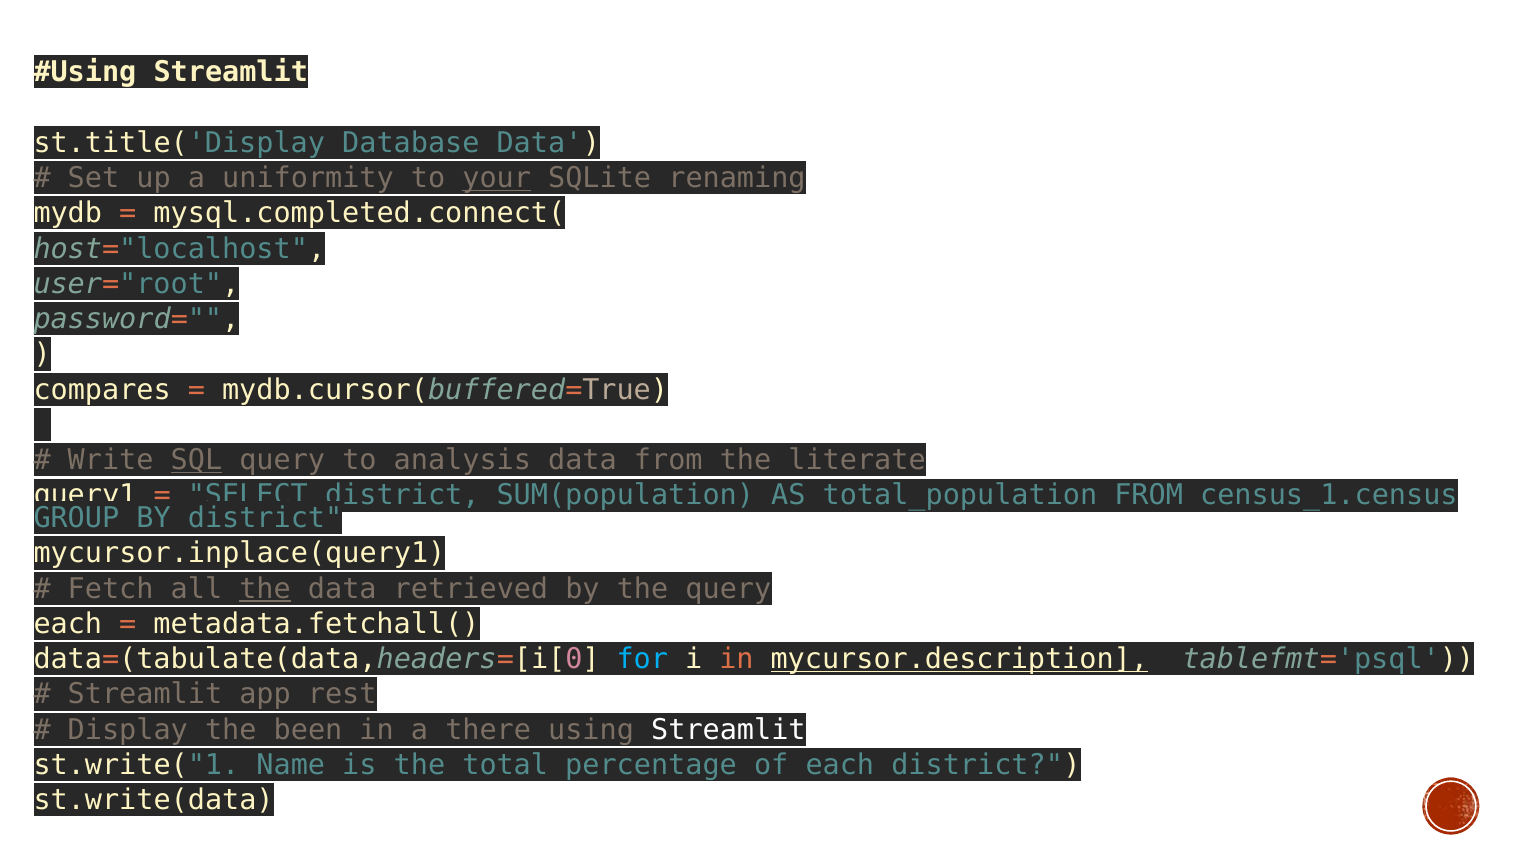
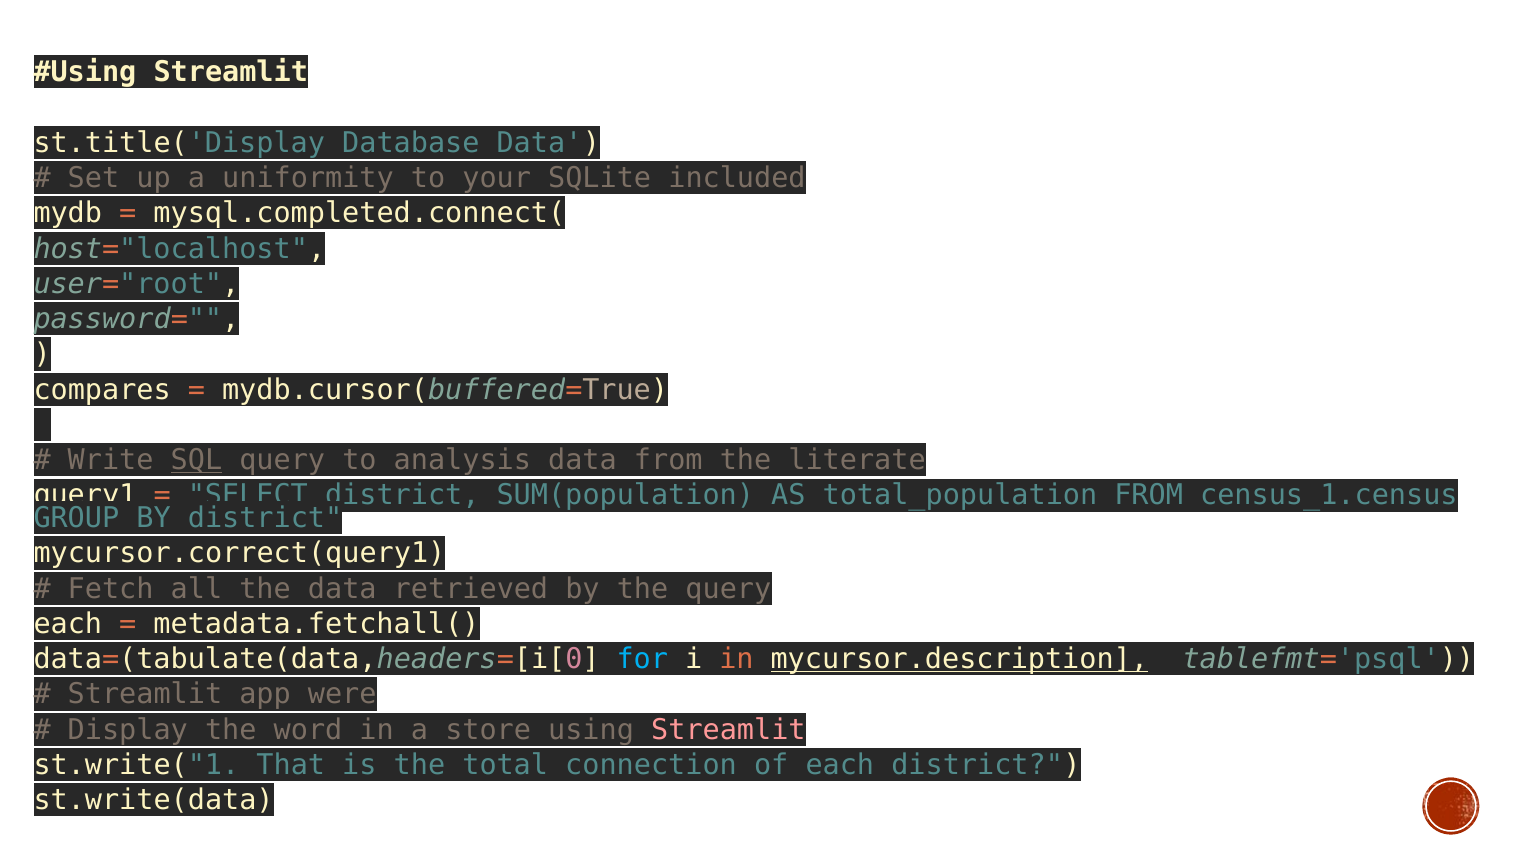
your underline: present -> none (497, 178)
renaming: renaming -> included (737, 178)
mycursor.inplace(query1: mycursor.inplace(query1 -> mycursor.correct(query1 (239, 553)
the underline: present -> none (265, 588)
rest: rest -> were (342, 694)
been: been -> word (308, 729)
there: there -> store (488, 729)
Streamlit colour: white -> pink (728, 729)
Name: Name -> That (291, 765)
percentage: percentage -> connection (651, 765)
